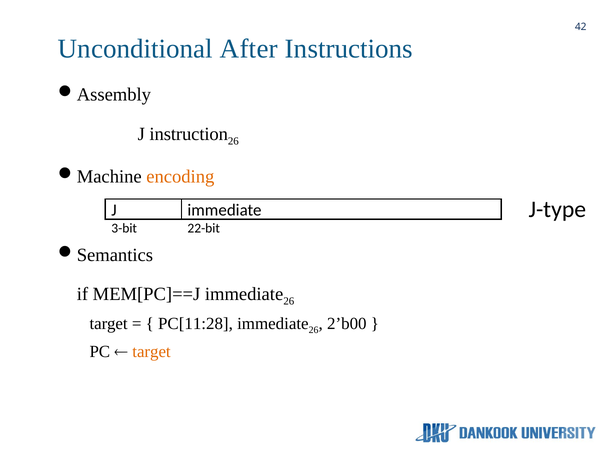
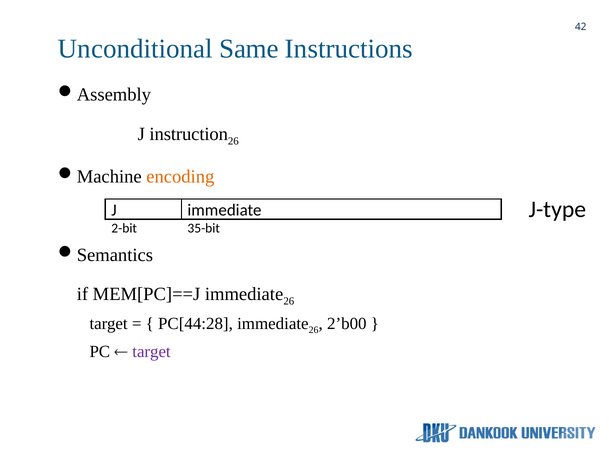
After: After -> Same (249, 49)
3-bit: 3-bit -> 2-bit (124, 228)
22-bit: 22-bit -> 35-bit (204, 228)
PC[11:28: PC[11:28 -> PC[44:28 (195, 323)
target colour: orange -> purple (152, 352)
